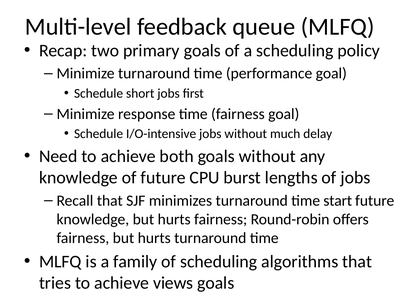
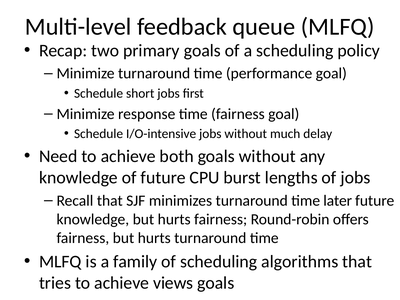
start: start -> later (338, 201)
